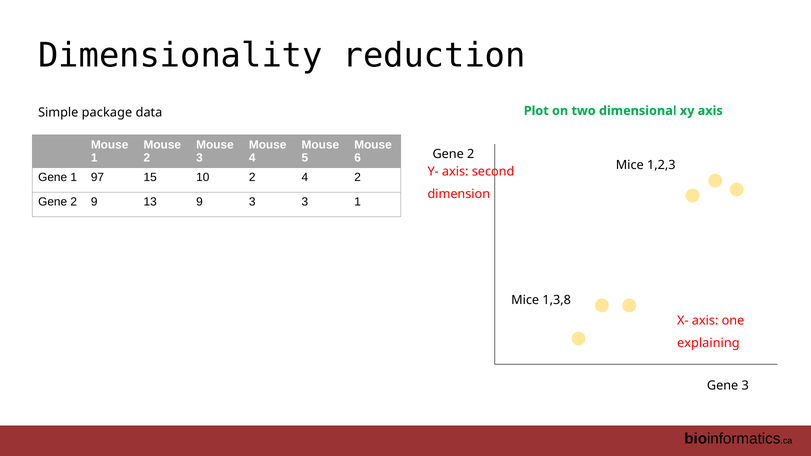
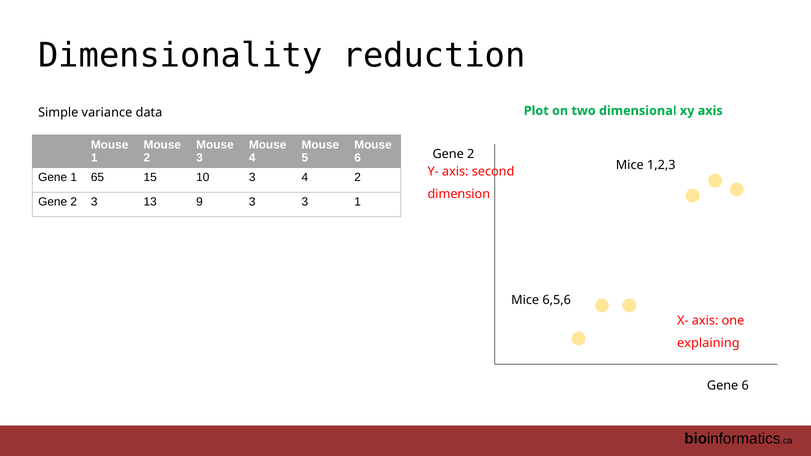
package: package -> variance (107, 113)
97: 97 -> 65 (97, 177)
10 2: 2 -> 3 (252, 177)
2 9: 9 -> 3 (94, 202)
1,3,8: 1,3,8 -> 6,5,6 (557, 300)
Gene 3: 3 -> 6 (745, 386)
